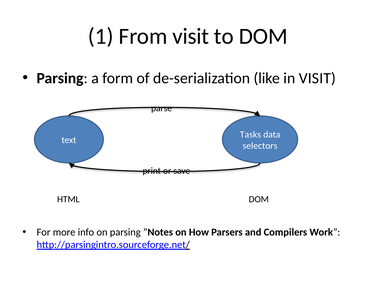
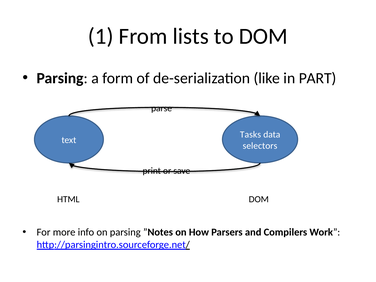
From visit: visit -> lists (191, 36)
in VISIT: VISIT -> PART (318, 78)
